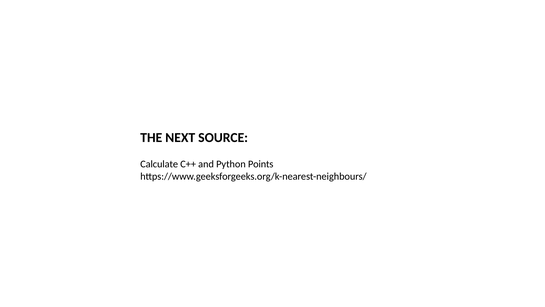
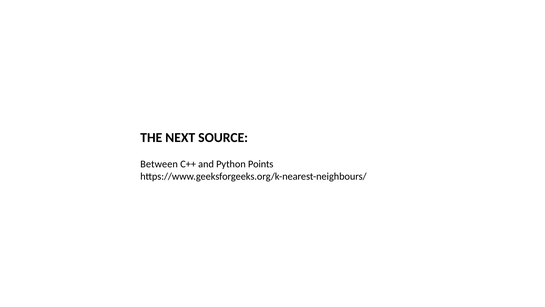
Calculate: Calculate -> Between (159, 164)
